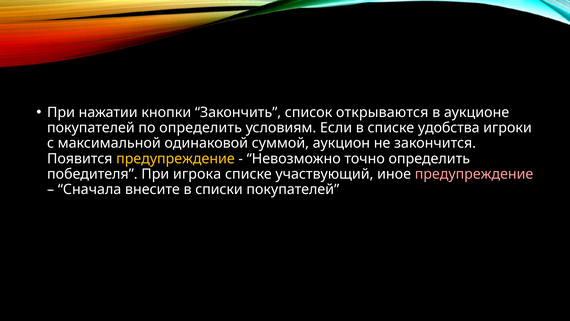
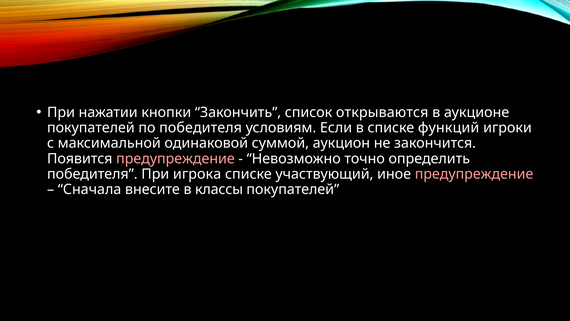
по определить: определить -> победителя (201, 128)
удобства: удобства -> функций (449, 128)
предупреждение colour: yellow -> pink (175, 159)
списки: списки -> классы (219, 189)
